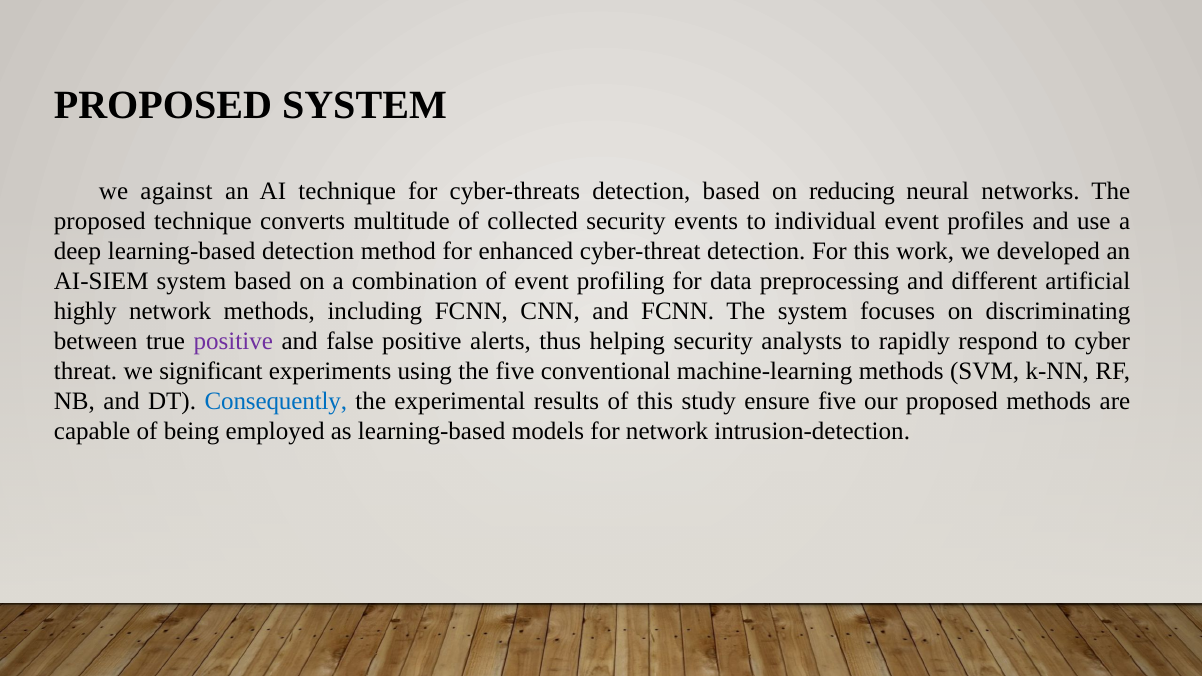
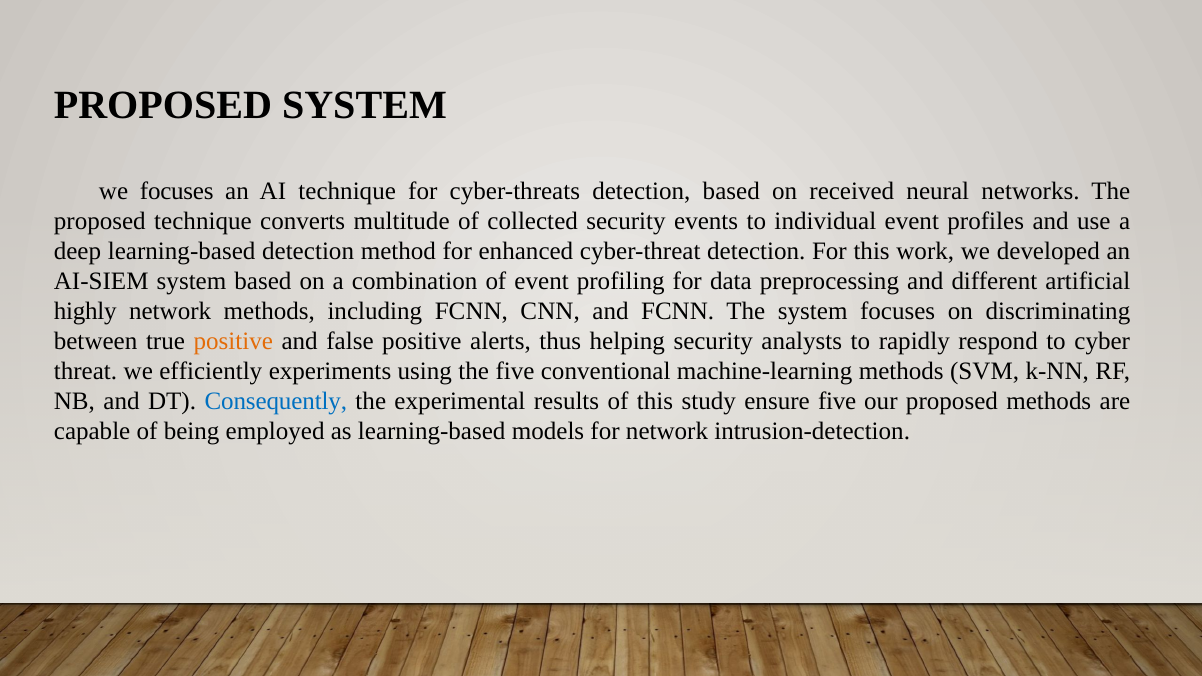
we against: against -> focuses (177, 191)
reducing: reducing -> received (852, 191)
positive colour: purple -> orange (233, 341)
significant: significant -> efficiently (211, 371)
